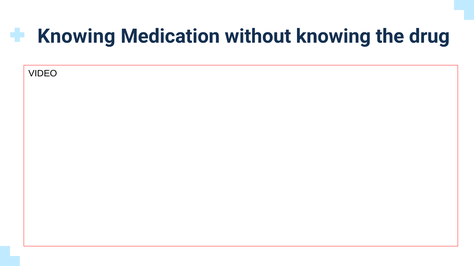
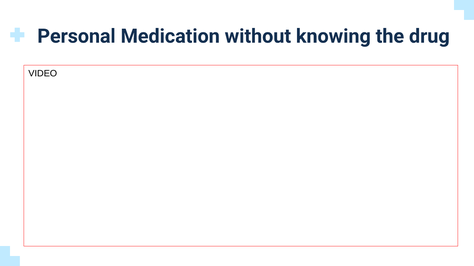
Knowing: Knowing -> Personal (76, 36)
